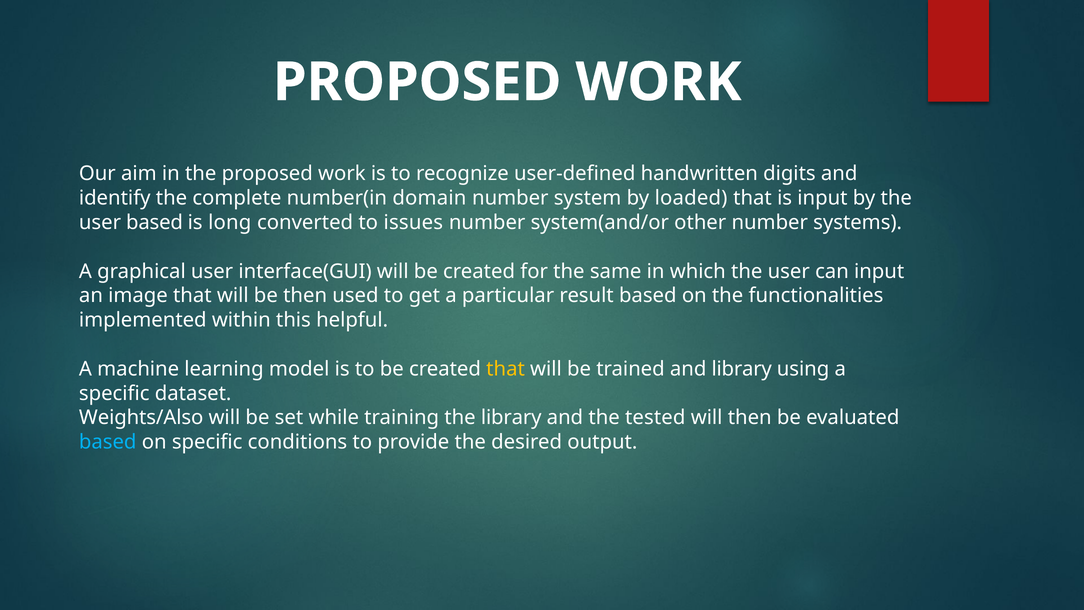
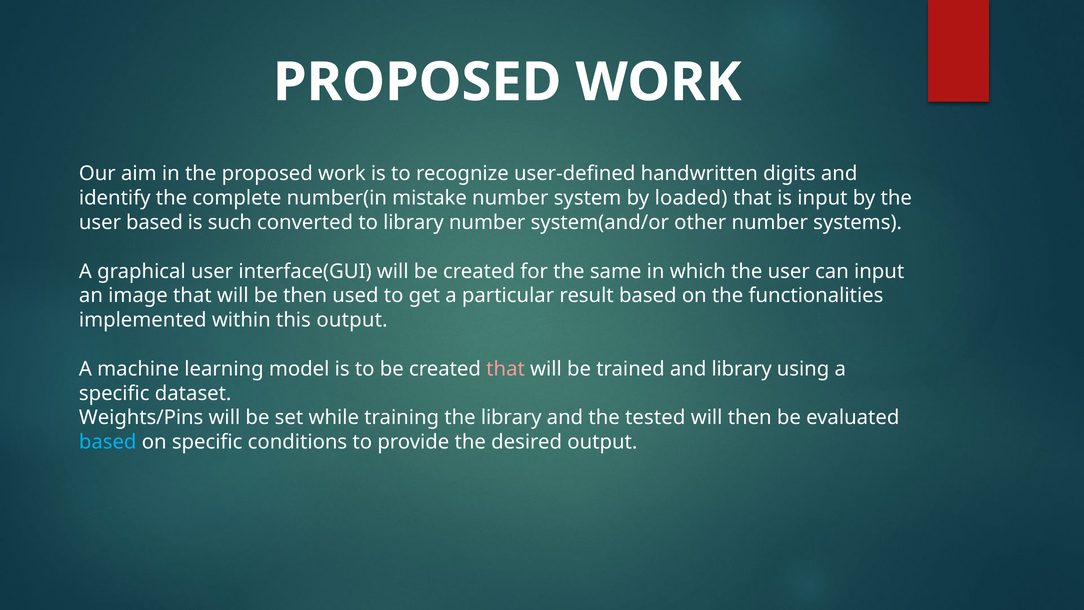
domain: domain -> mistake (430, 198)
long: long -> such (230, 222)
to issues: issues -> library (413, 222)
this helpful: helpful -> output (352, 320)
that colour: yellow -> pink (506, 369)
Weights/Also: Weights/Also -> Weights/Pins (141, 418)
